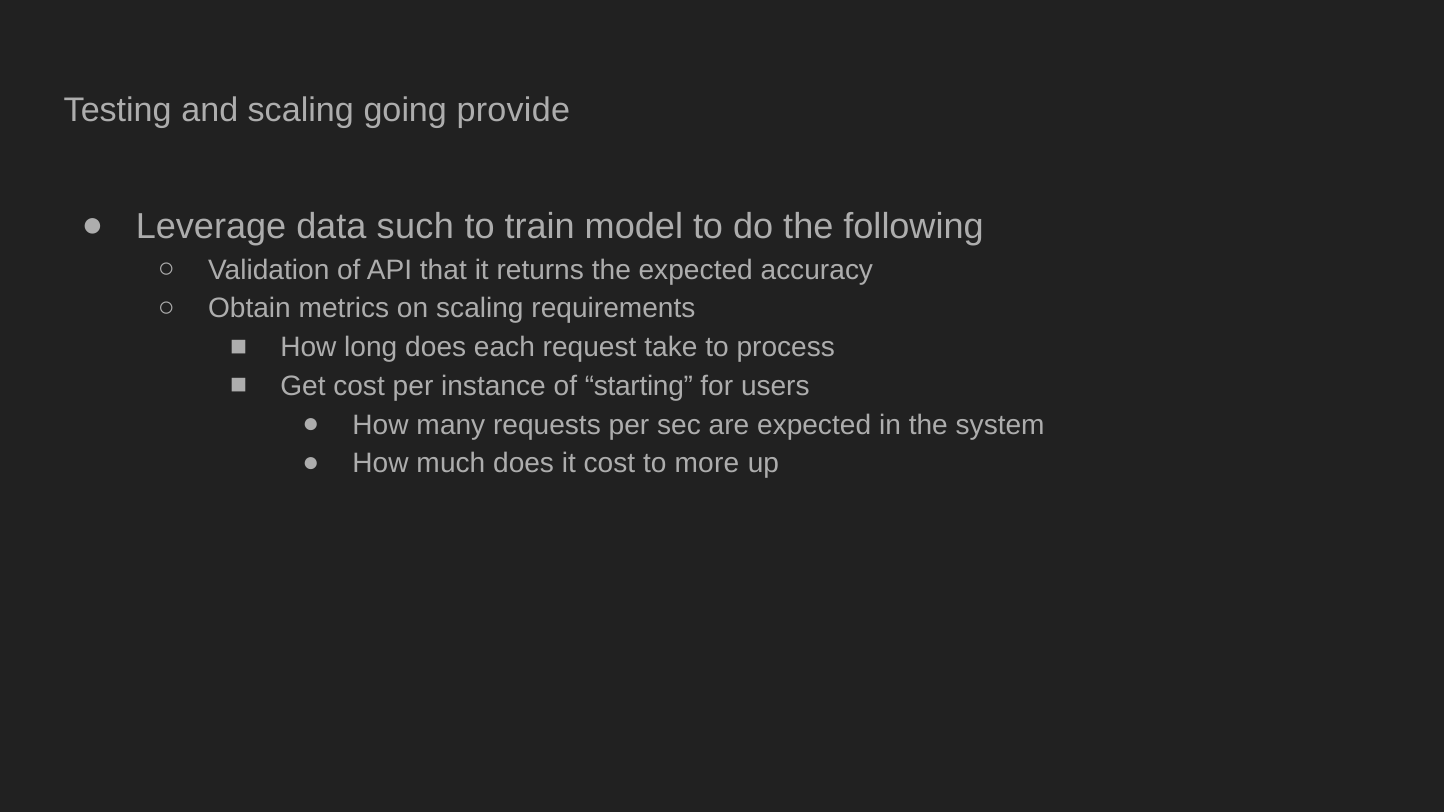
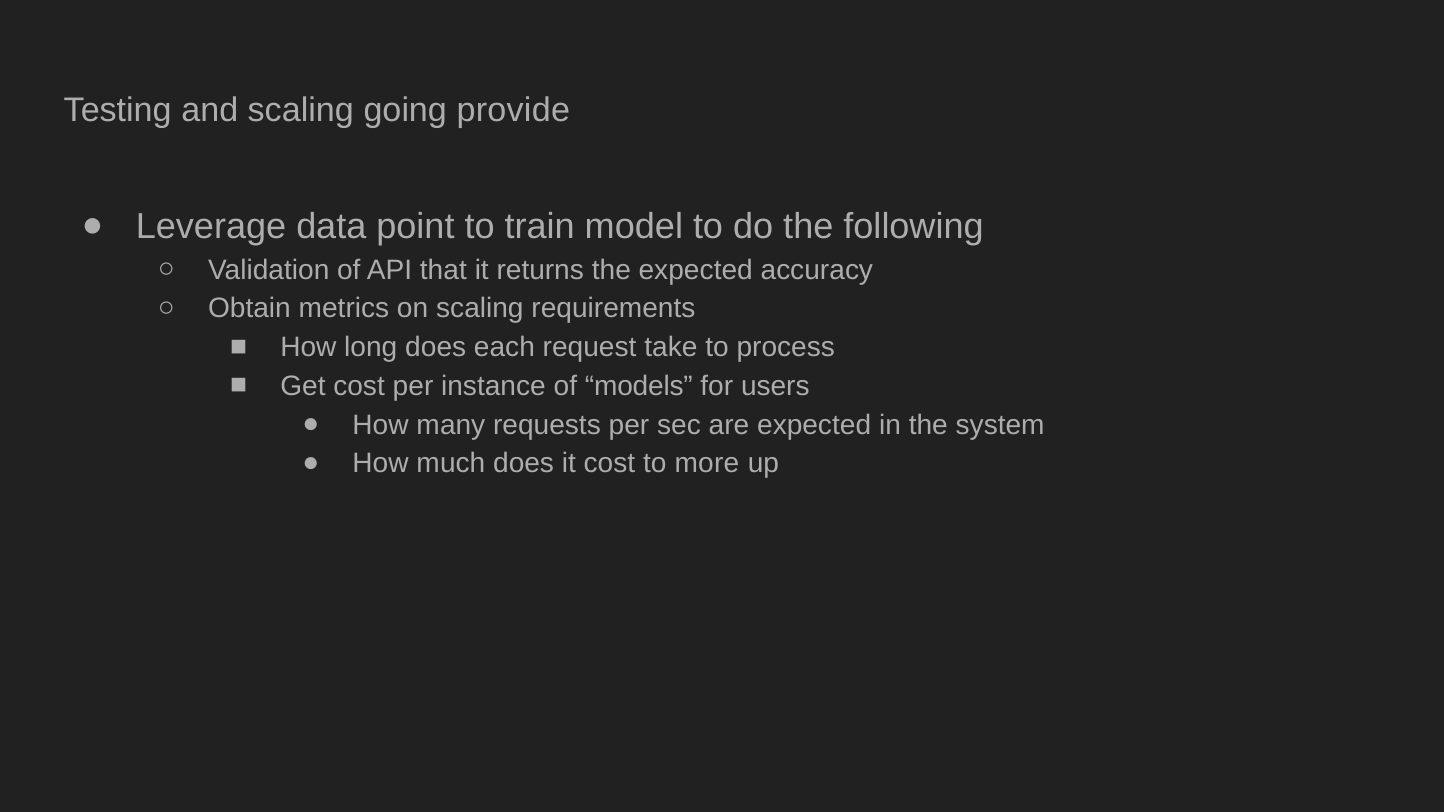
such: such -> point (415, 227)
starting: starting -> models (639, 386)
